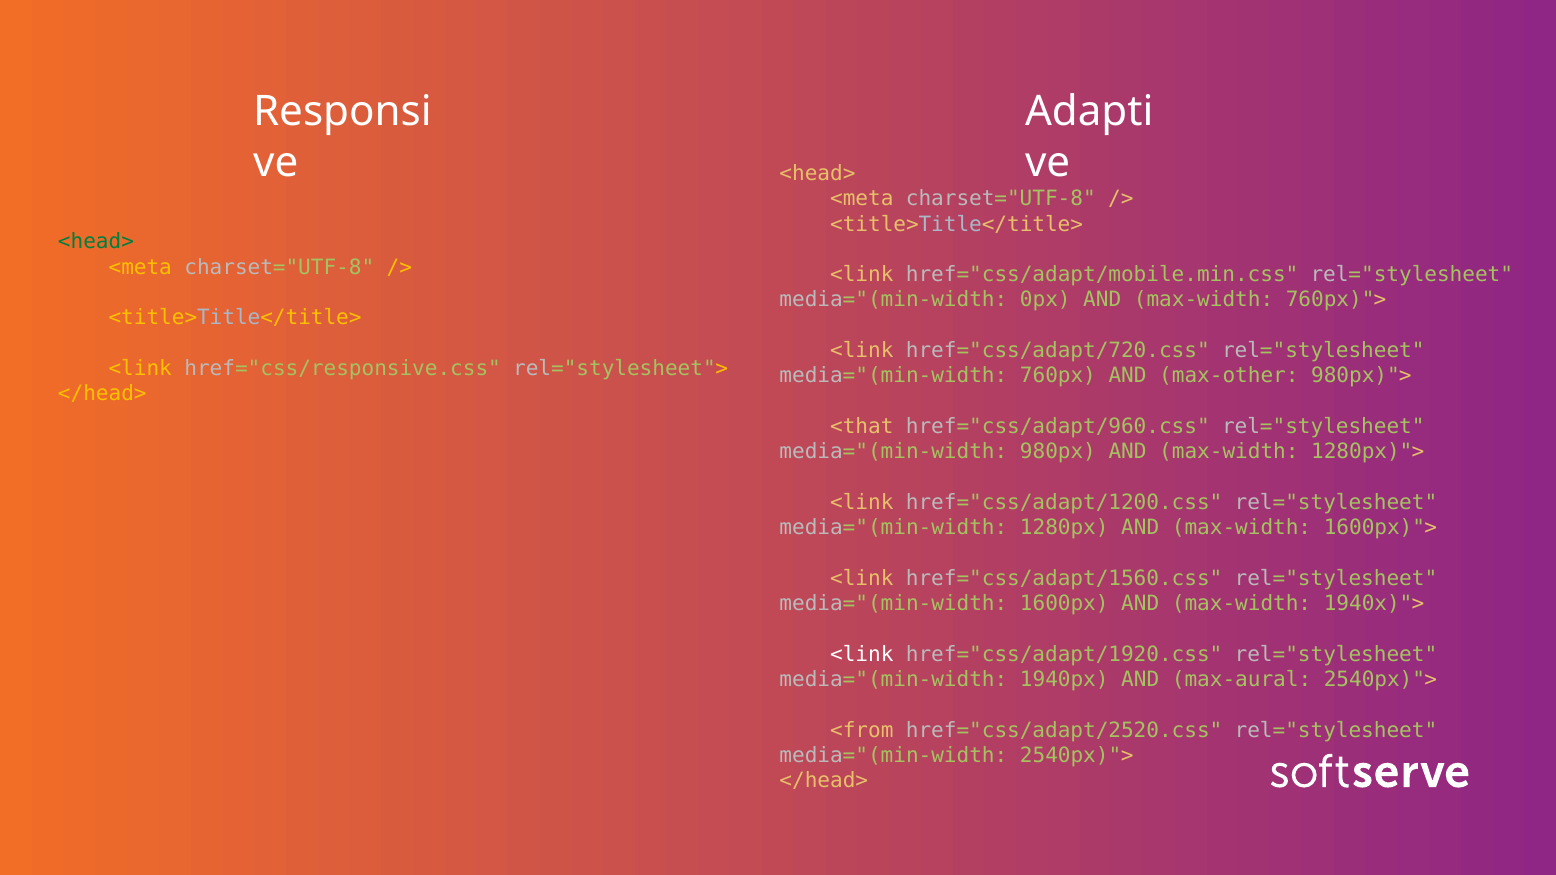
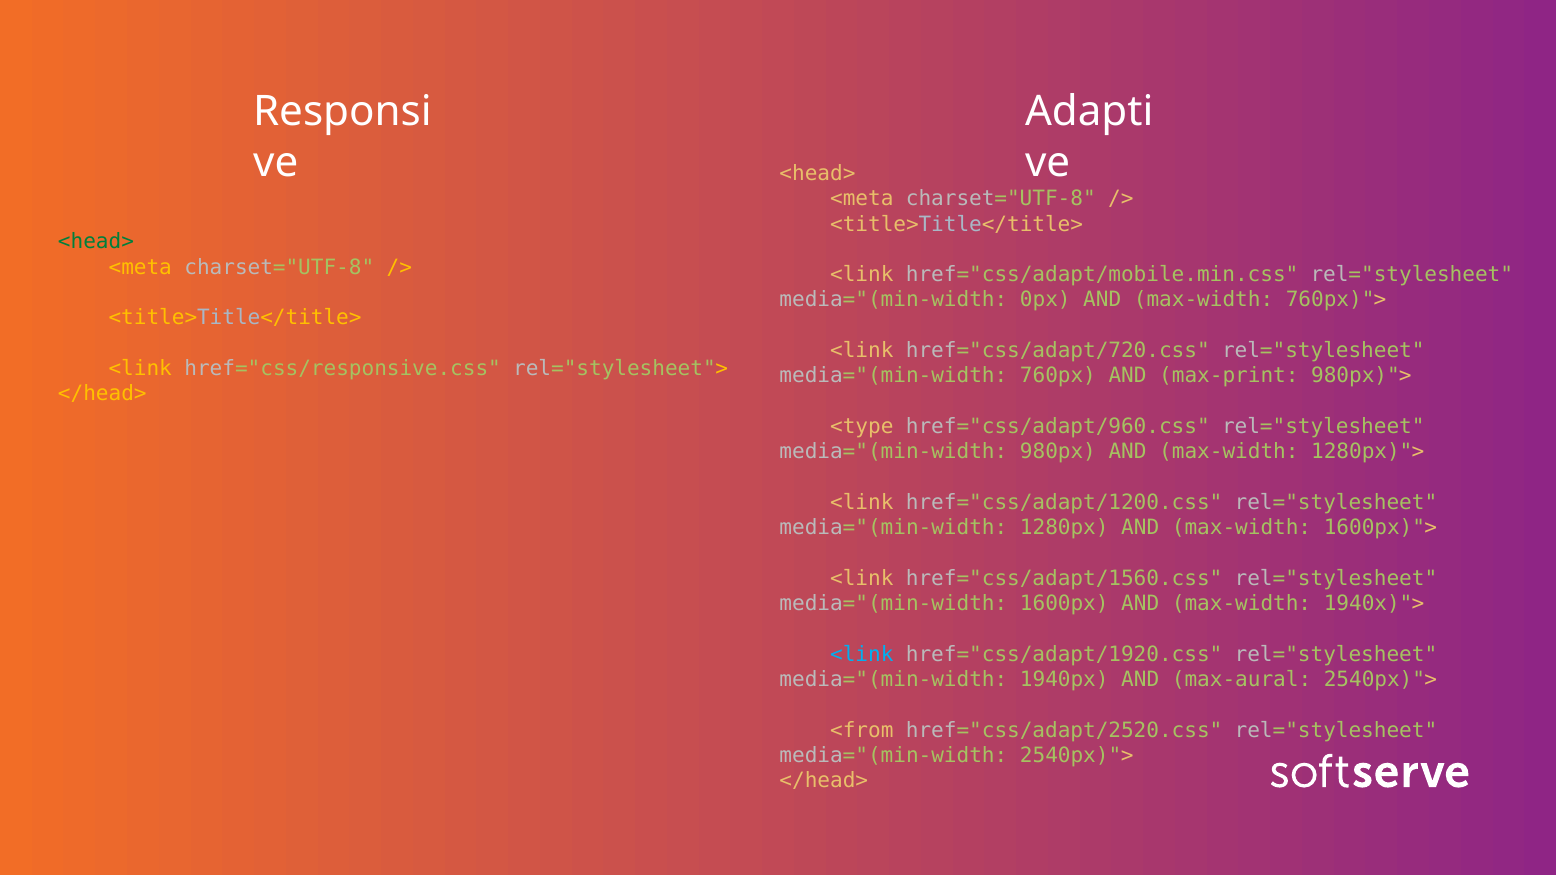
max-other: max-other -> max-print (1229, 376)
<that: <that -> <type (862, 427)
<link colour: white -> light blue (862, 655)
